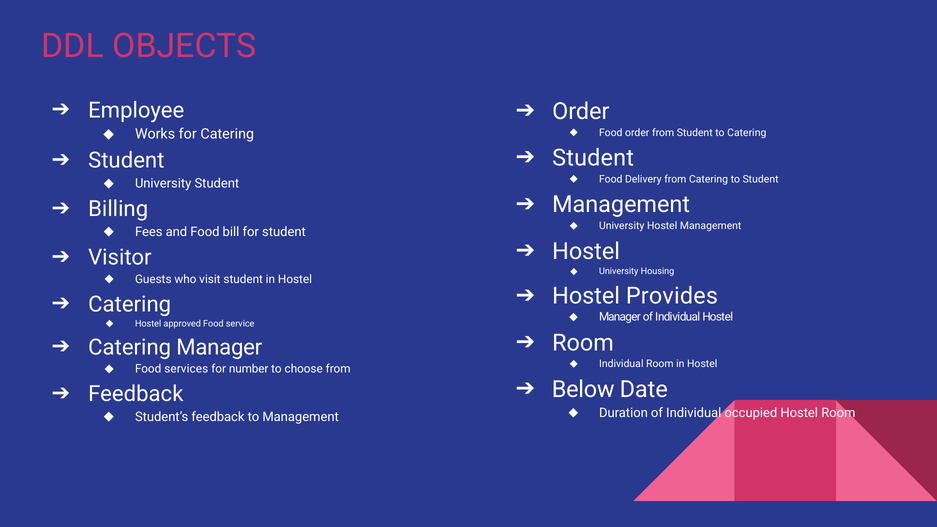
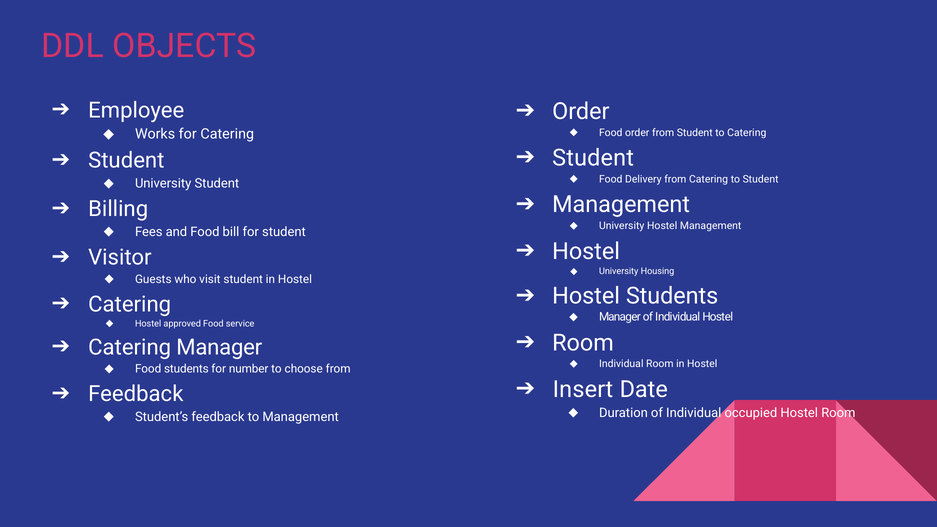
Hostel Provides: Provides -> Students (672, 296)
Food services: services -> students (186, 369)
Below: Below -> Insert (583, 389)
